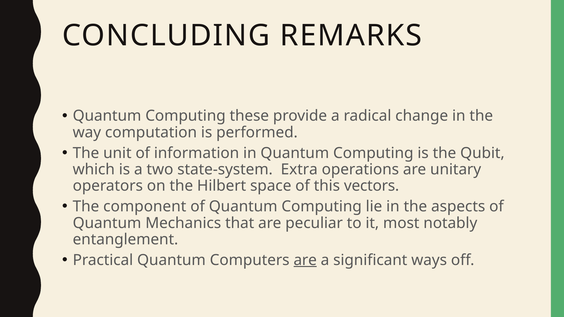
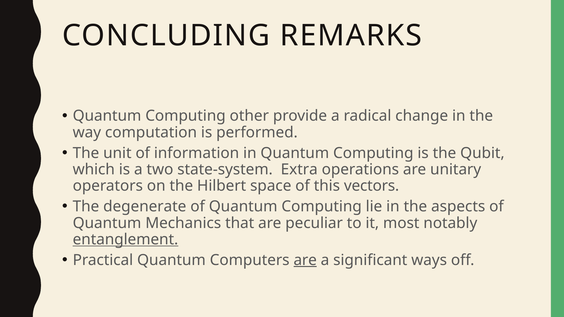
these: these -> other (249, 116)
component: component -> degenerate (145, 207)
entanglement underline: none -> present (125, 240)
